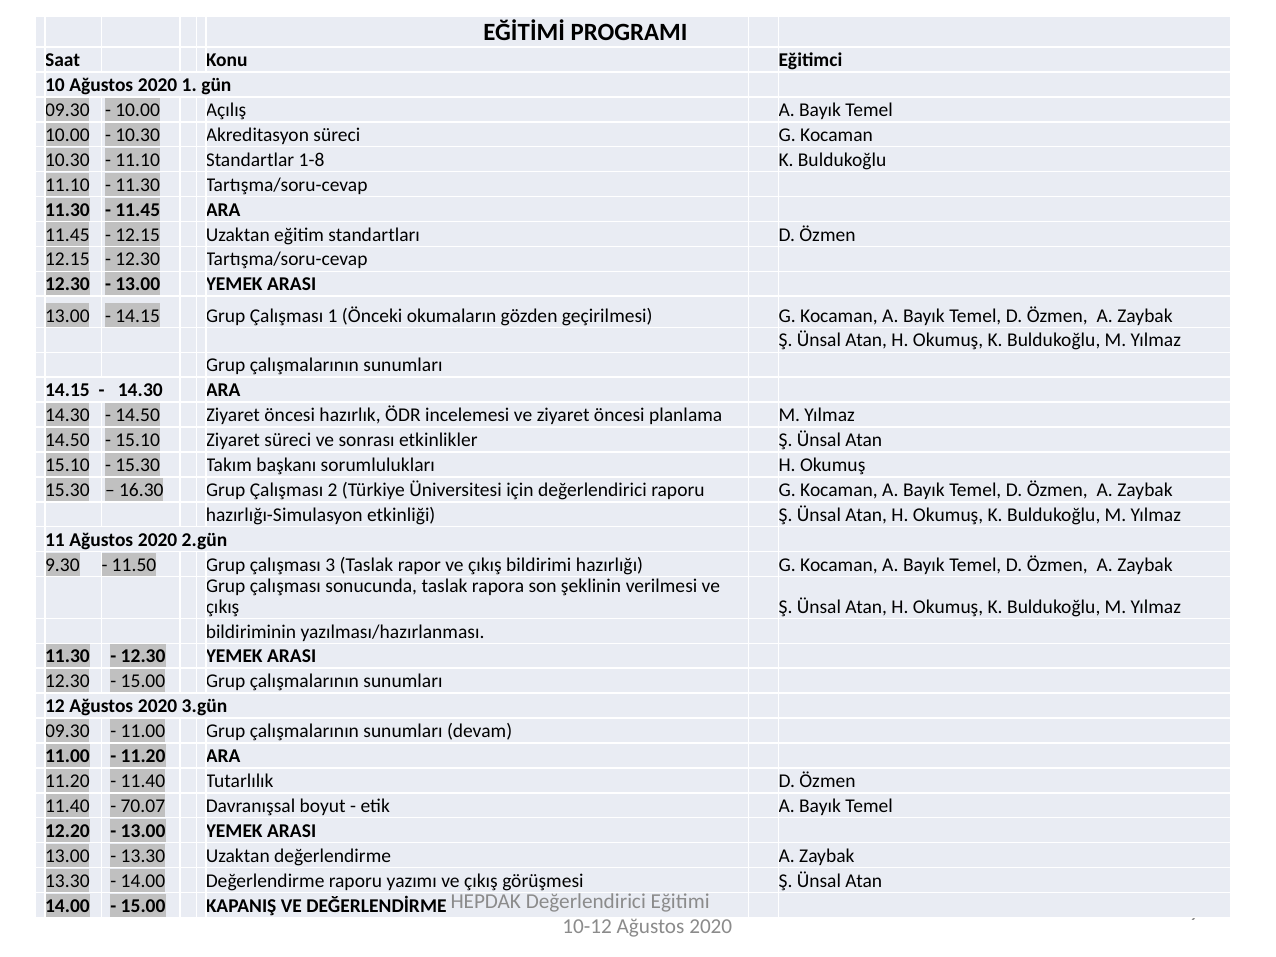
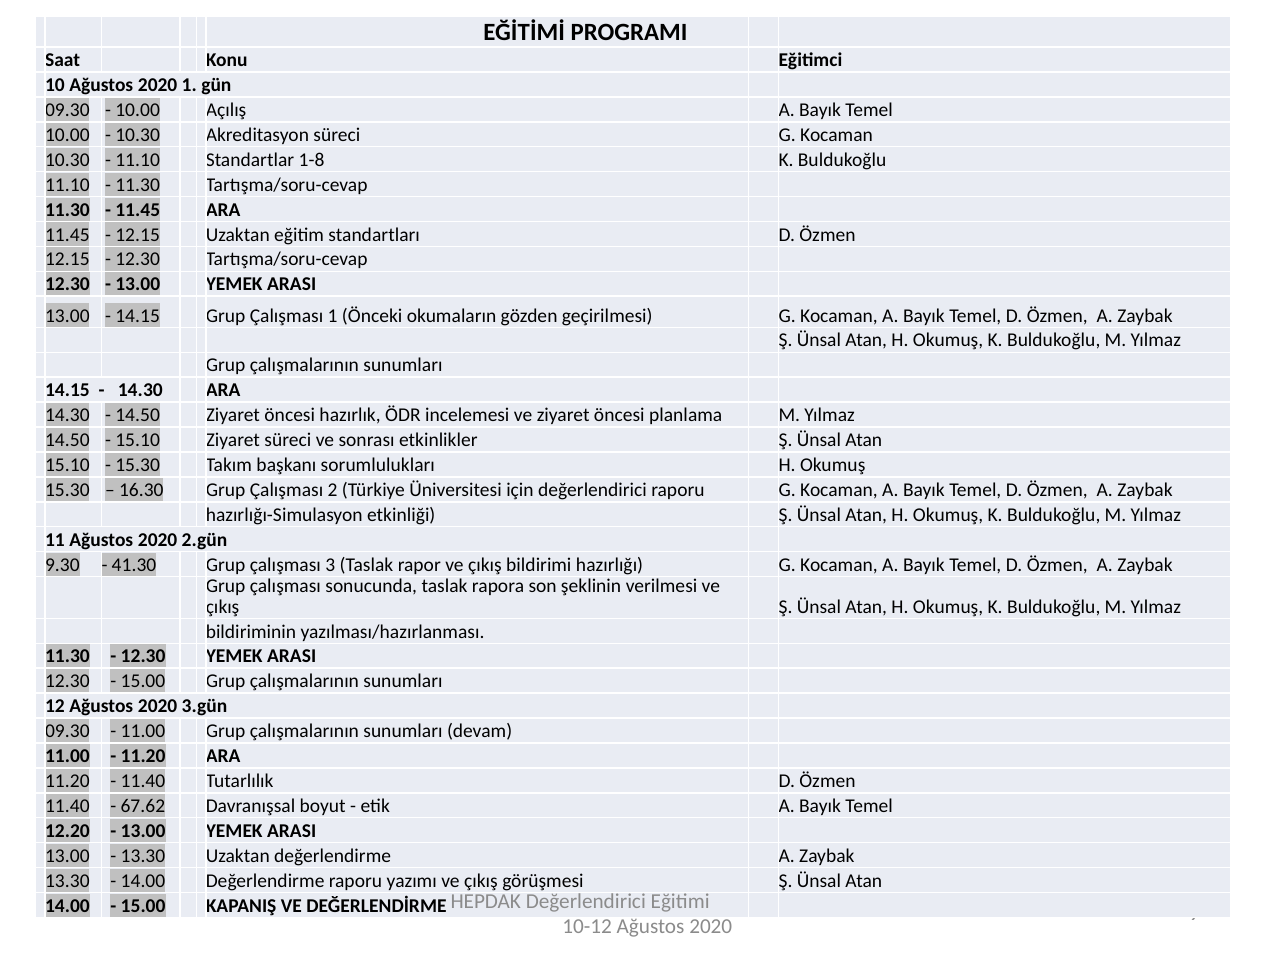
11.50: 11.50 -> 41.30 (134, 565)
70.07: 70.07 -> 67.62 (143, 806)
